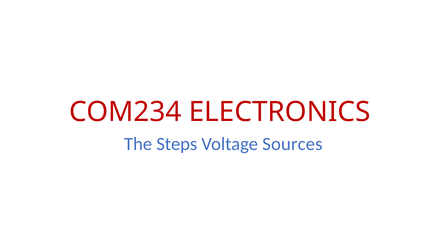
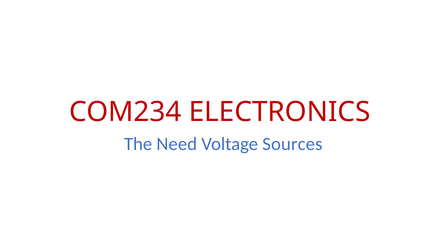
Steps: Steps -> Need (177, 144)
